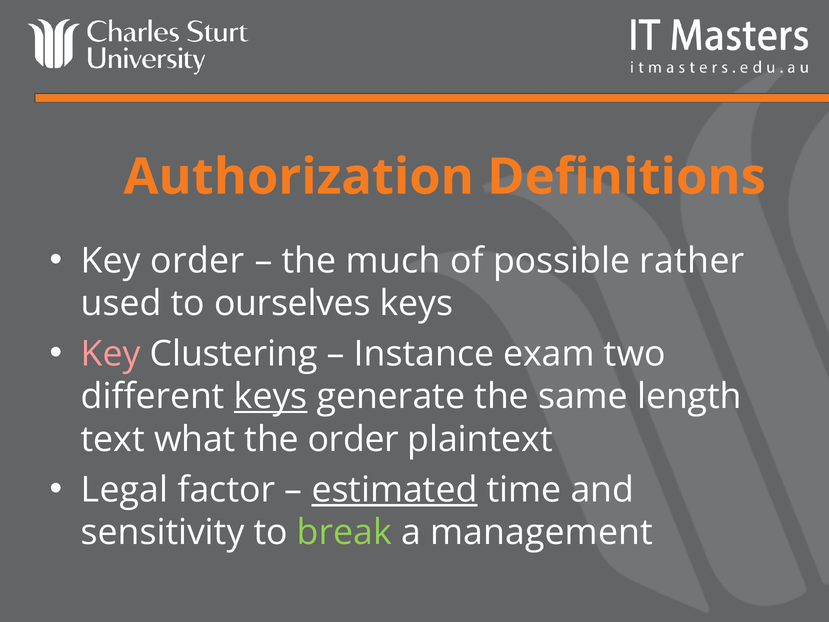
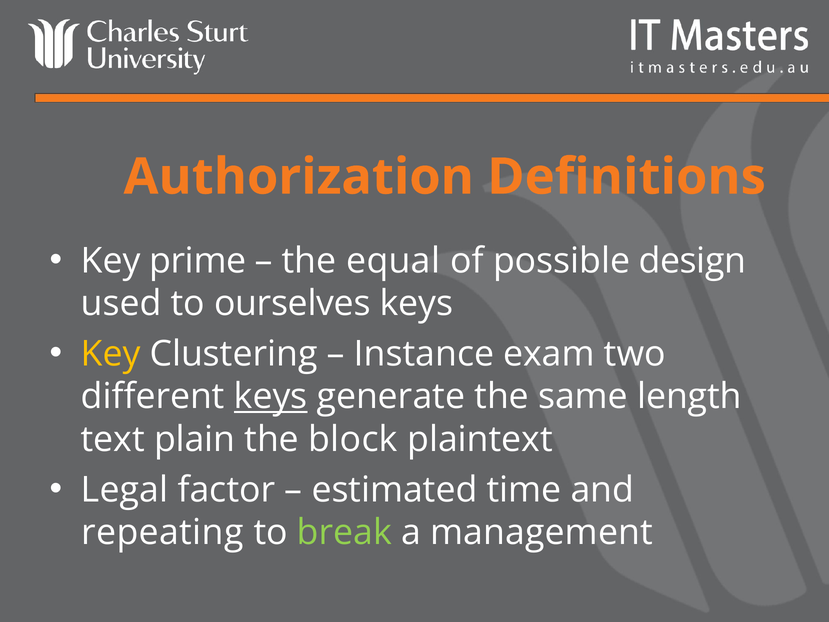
Key order: order -> prime (198, 261)
much: much -> equal (393, 261)
rather: rather -> design (692, 261)
Key colour: pink -> yellow (111, 354)
what: what -> plain (195, 439)
the order: order -> block (353, 439)
estimated underline: present -> none (395, 490)
sensitivity: sensitivity -> repeating (162, 532)
